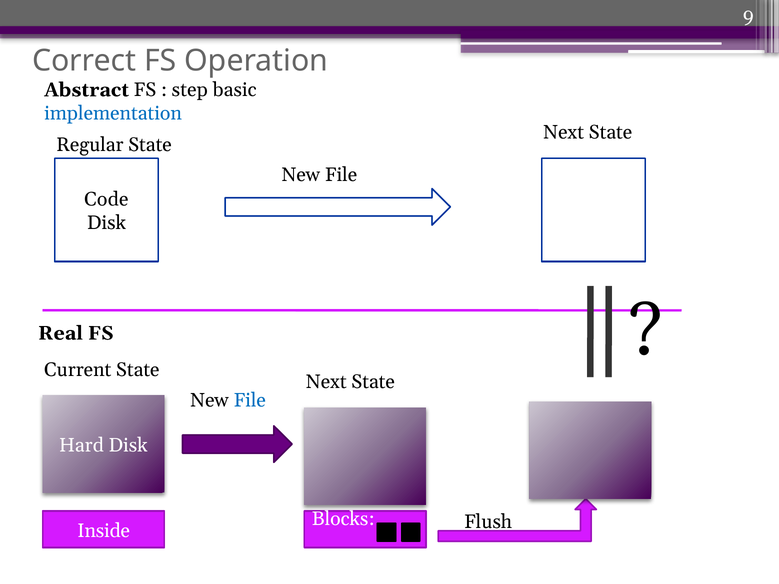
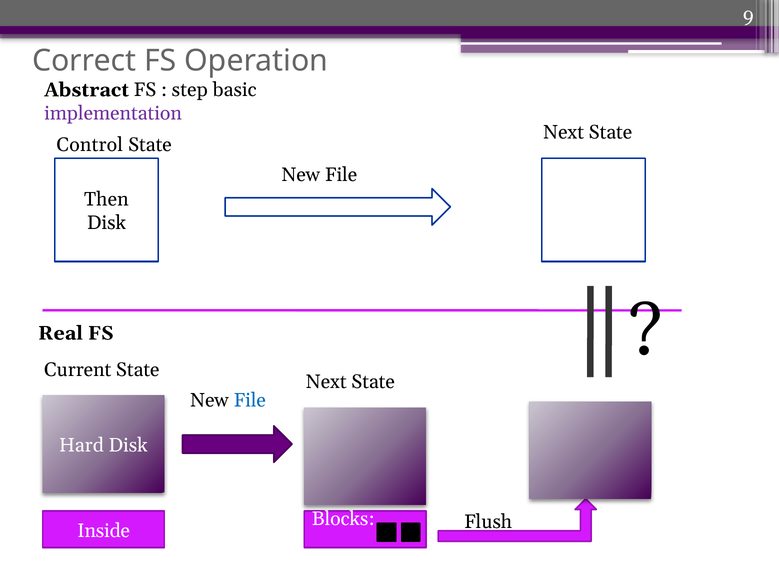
implementation colour: blue -> purple (113, 113)
Regular: Regular -> Control (90, 145)
Code: Code -> Then (106, 200)
